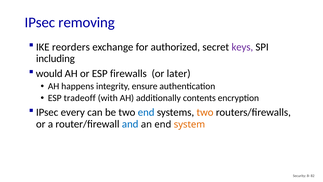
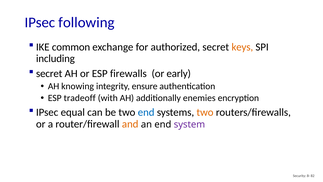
removing: removing -> following (87, 22)
reorders: reorders -> common (71, 47)
keys colour: purple -> orange (242, 47)
would: would -> secret (49, 74)
later: later -> early (179, 74)
happens: happens -> knowing (78, 86)
contents: contents -> enemies (199, 98)
every: every -> equal (73, 112)
and colour: blue -> orange (130, 124)
system colour: orange -> purple (189, 124)
